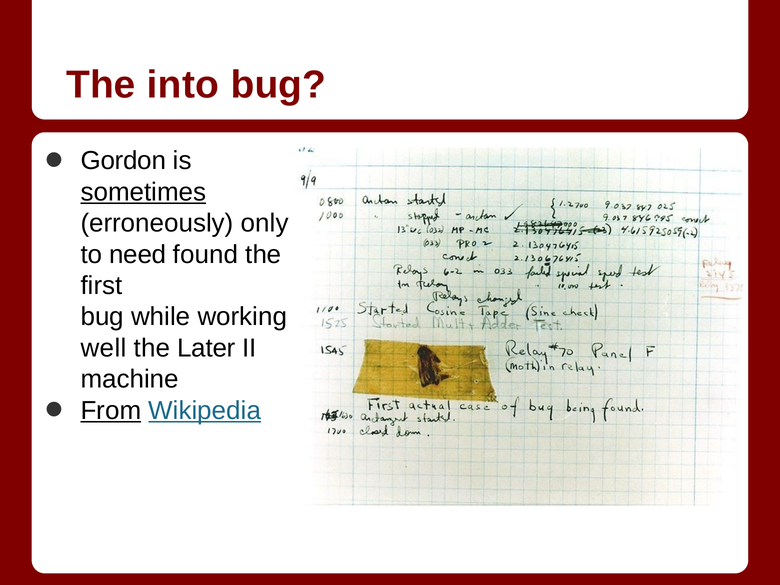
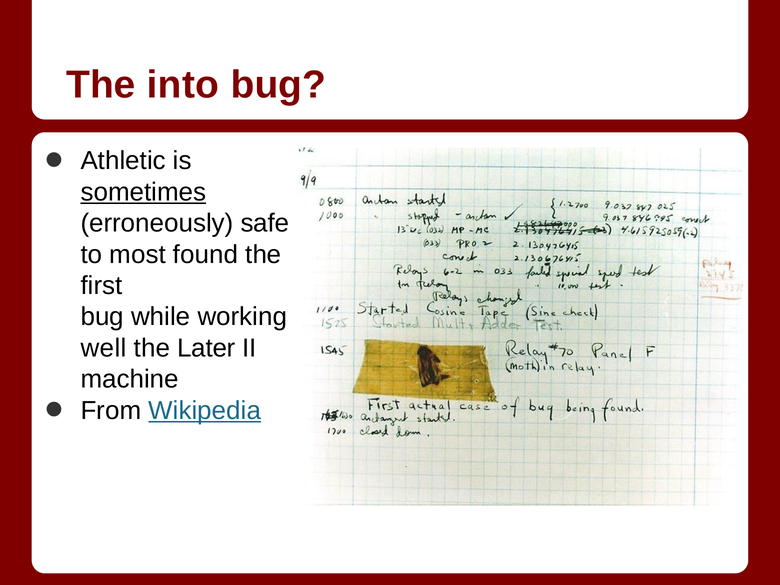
Gordon: Gordon -> Athletic (123, 161)
only: only -> safe (265, 223)
need: need -> most (138, 254)
From underline: present -> none (111, 410)
